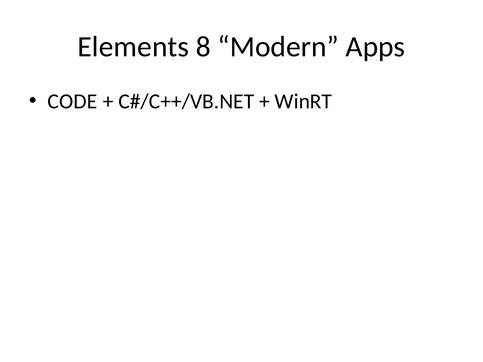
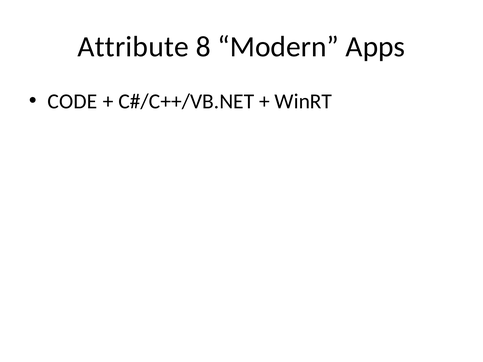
Elements: Elements -> Attribute (133, 47)
